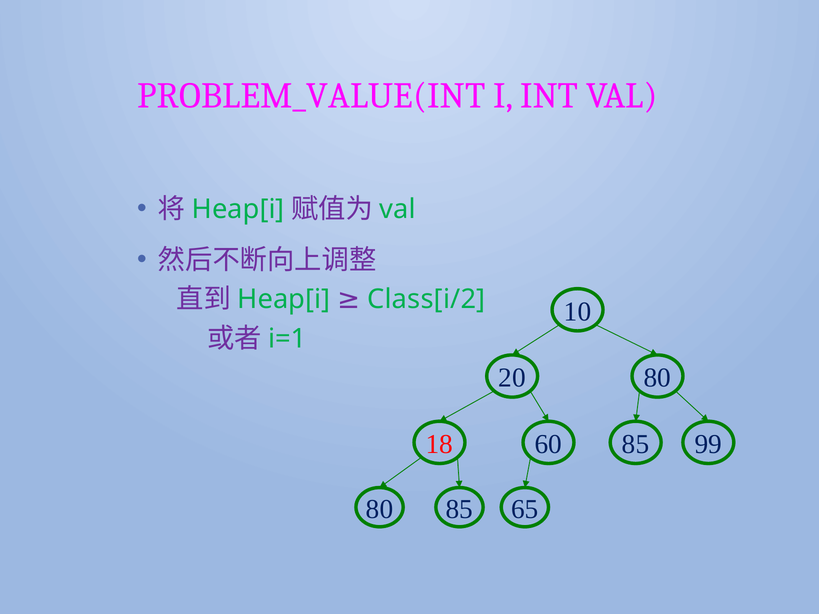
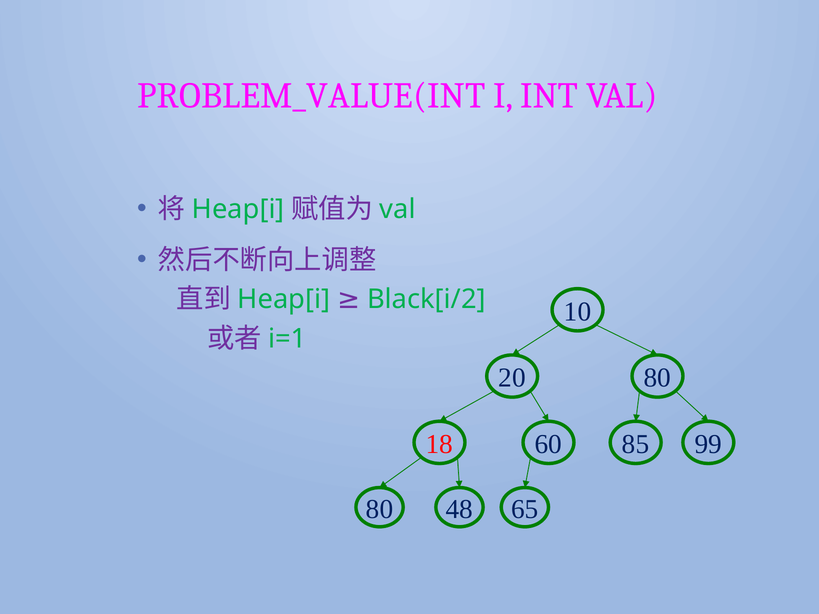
Class[i/2: Class[i/2 -> Black[i/2 (426, 299)
80 85: 85 -> 48 (459, 509)
